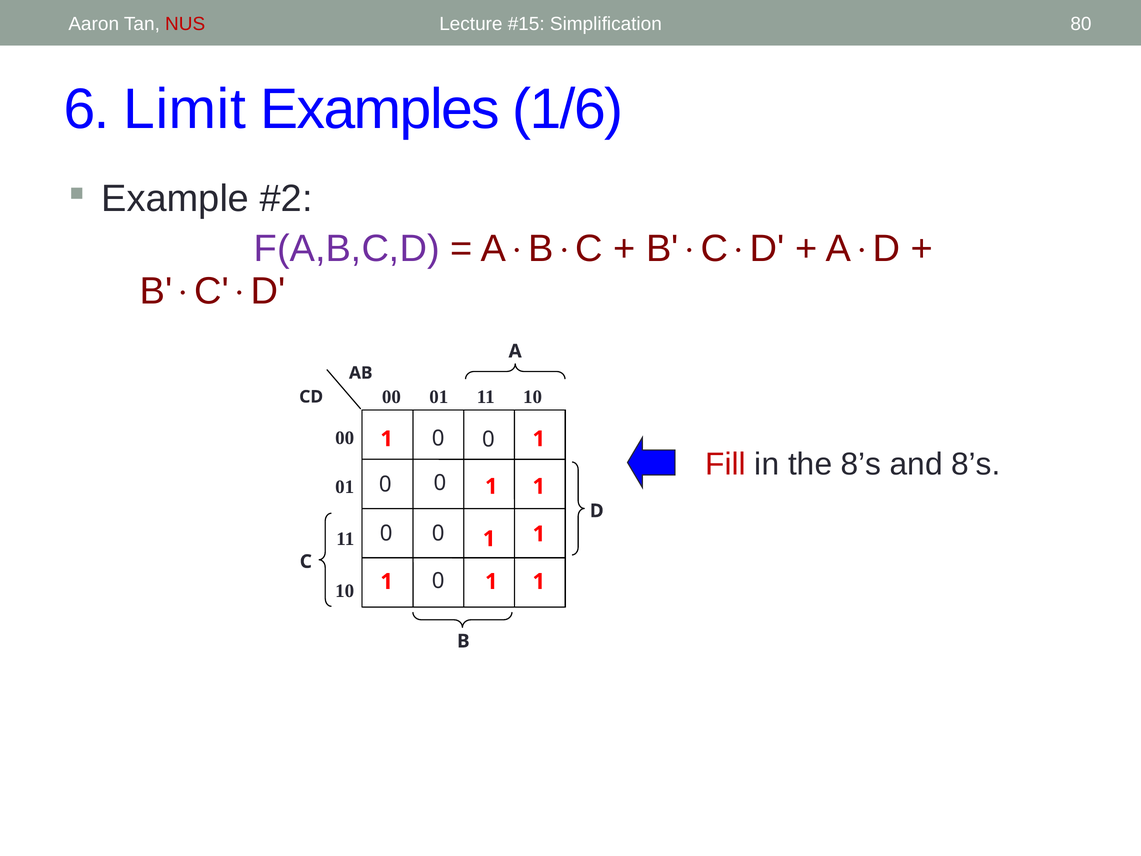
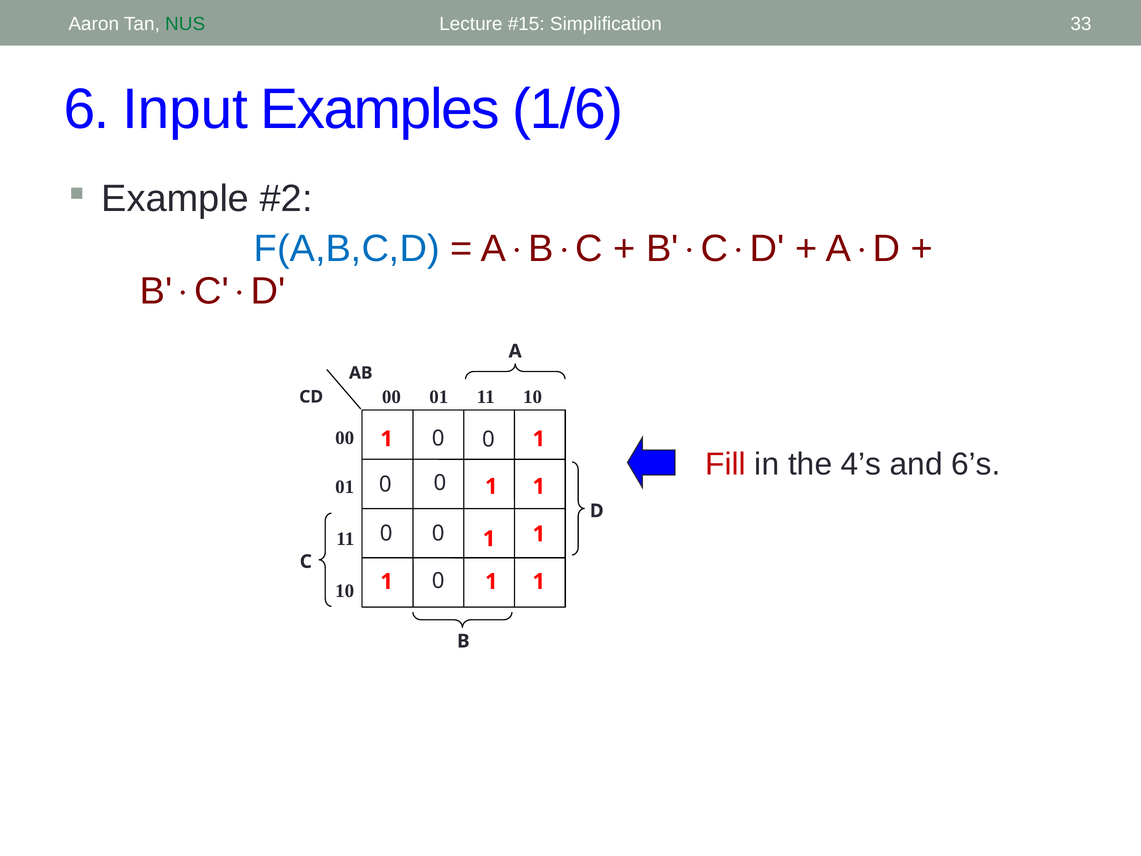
NUS colour: red -> green (185, 24)
80: 80 -> 33 (1081, 24)
Limit: Limit -> Input (185, 110)
F(A,B,C,D colour: purple -> blue (347, 249)
the 8’s: 8’s -> 4’s (861, 464)
and 8’s: 8’s -> 6’s (976, 464)
